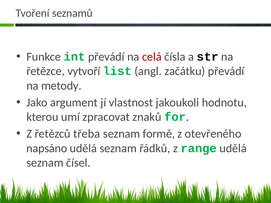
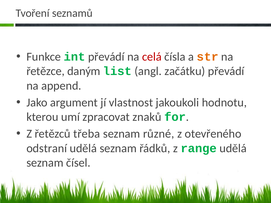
str colour: black -> orange (208, 57)
vytvoří: vytvoří -> daným (84, 71)
metody: metody -> append (61, 86)
formě: formě -> různé (159, 134)
napsáno: napsáno -> odstraní (47, 148)
